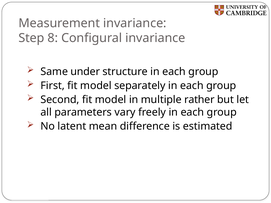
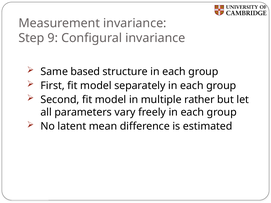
8: 8 -> 9 (53, 38)
under: under -> based (85, 72)
